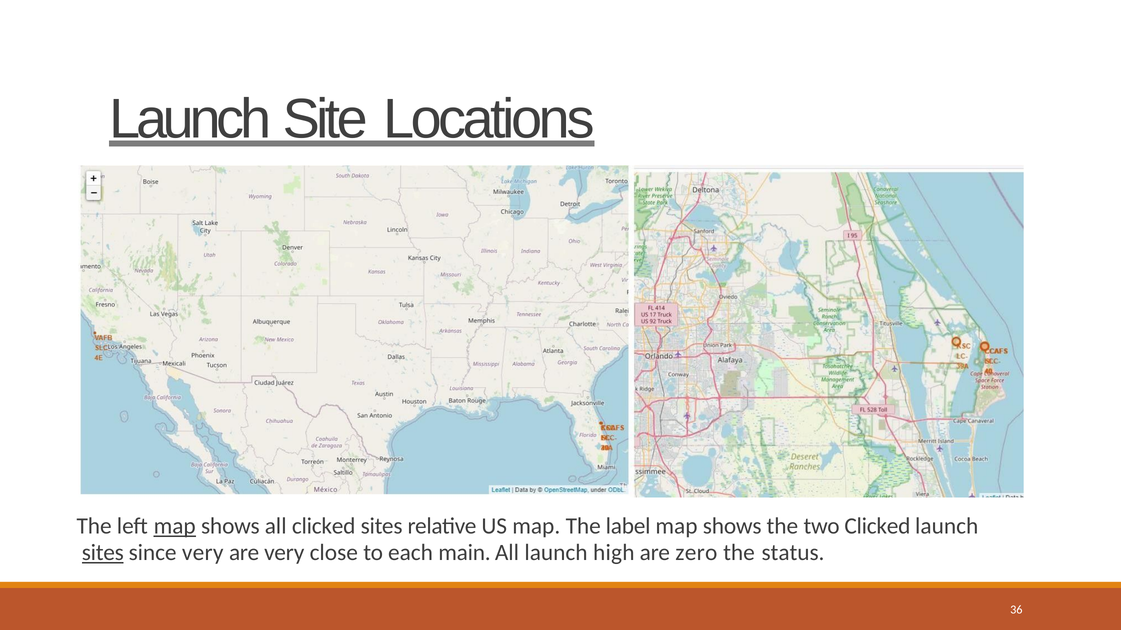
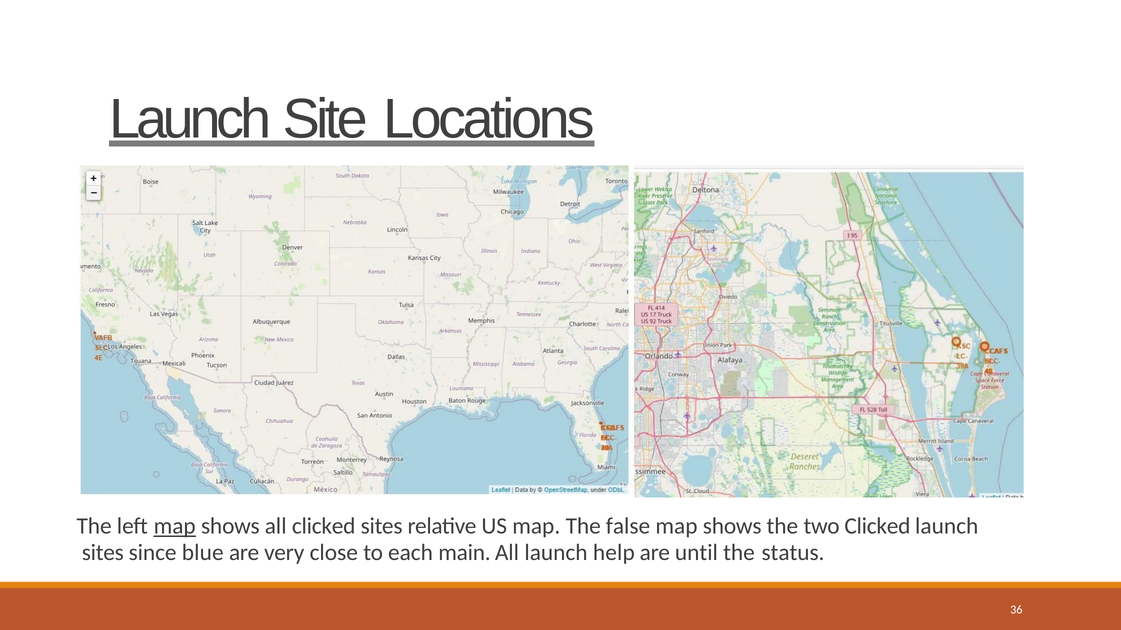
label: label -> false (628, 526)
sites underline: present -> none (103, 553)
since very: very -> blue (203, 553)
high: high -> help (614, 553)
zero: zero -> until (696, 553)
